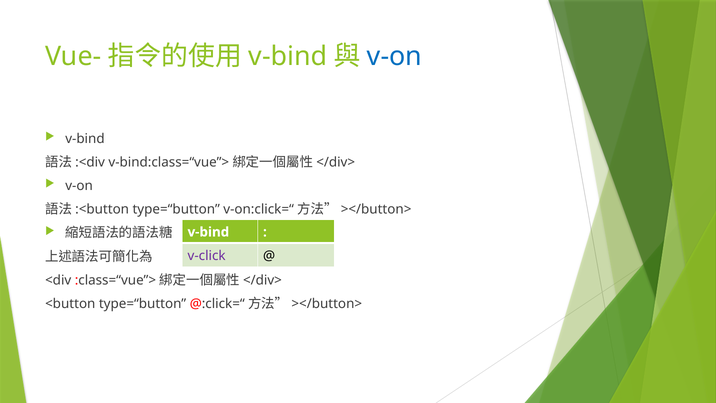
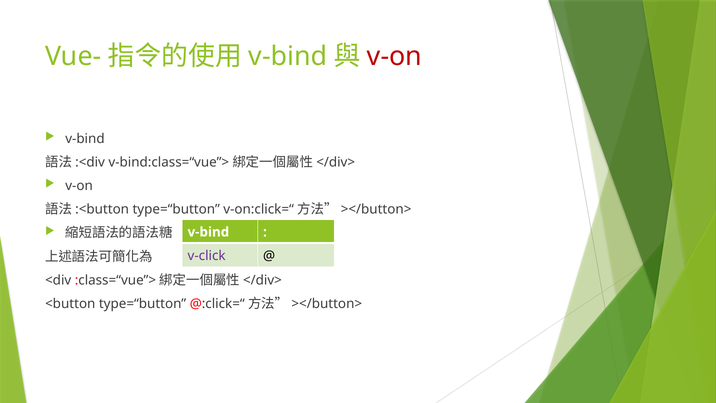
v-on colour: blue -> red (394, 56)
